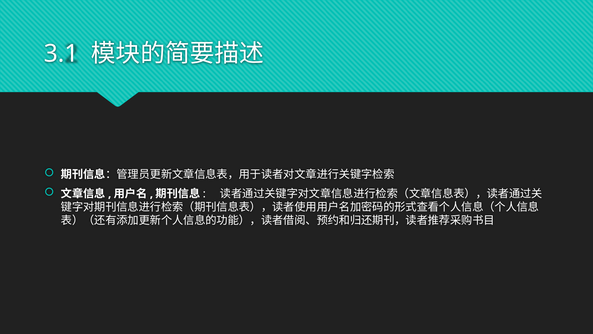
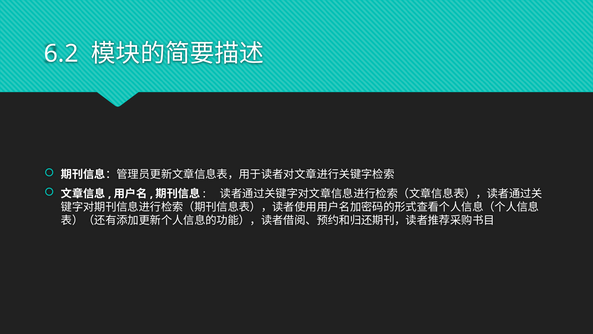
3.1: 3.1 -> 6.2 (61, 54)
